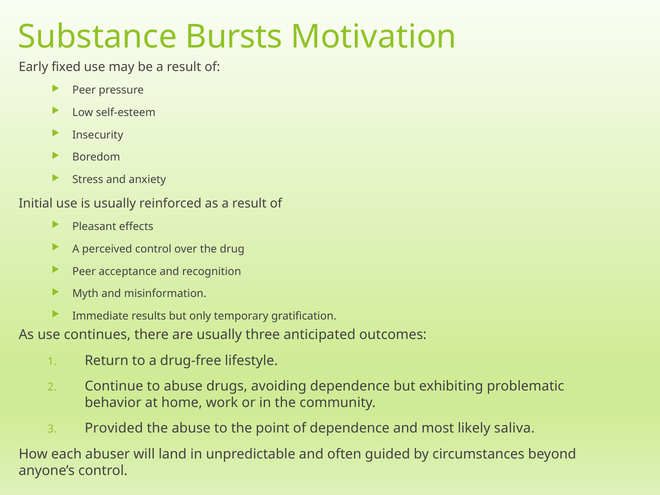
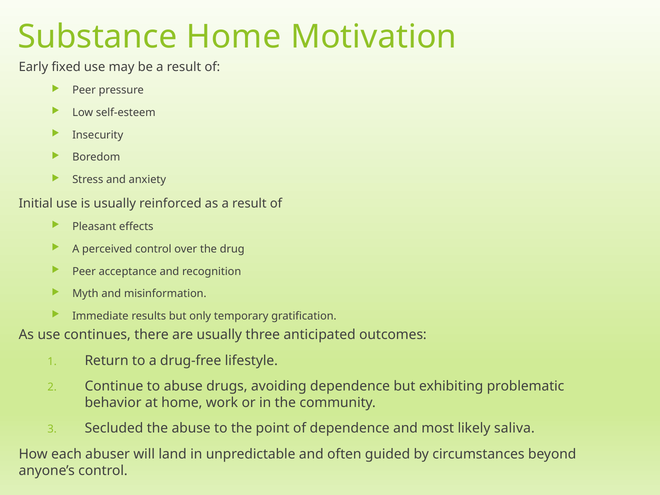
Substance Bursts: Bursts -> Home (234, 37)
Provided: Provided -> Secluded (114, 428)
